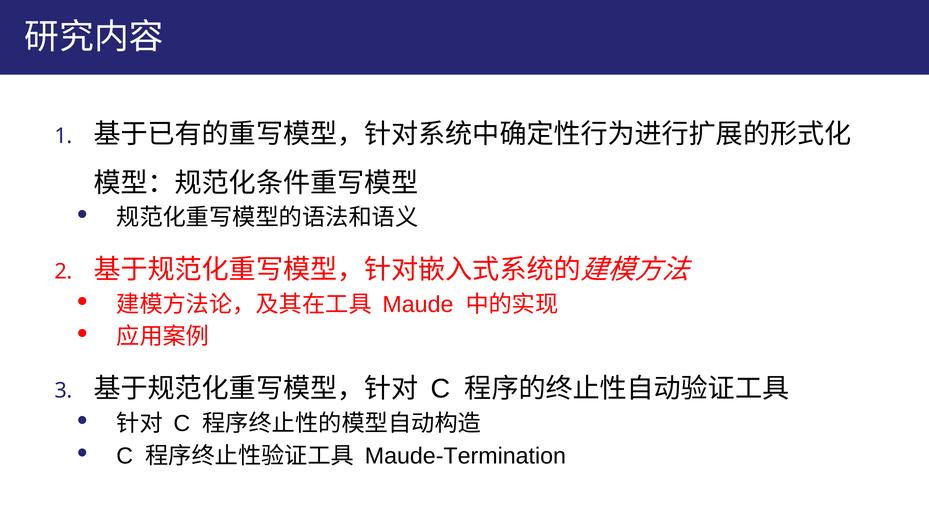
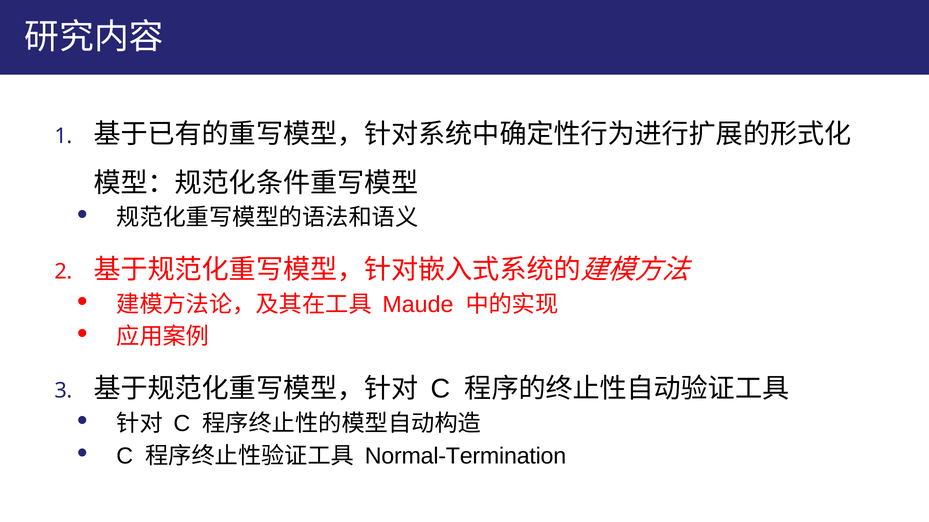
Maude-Termination: Maude-Termination -> Normal-Termination (466, 456)
